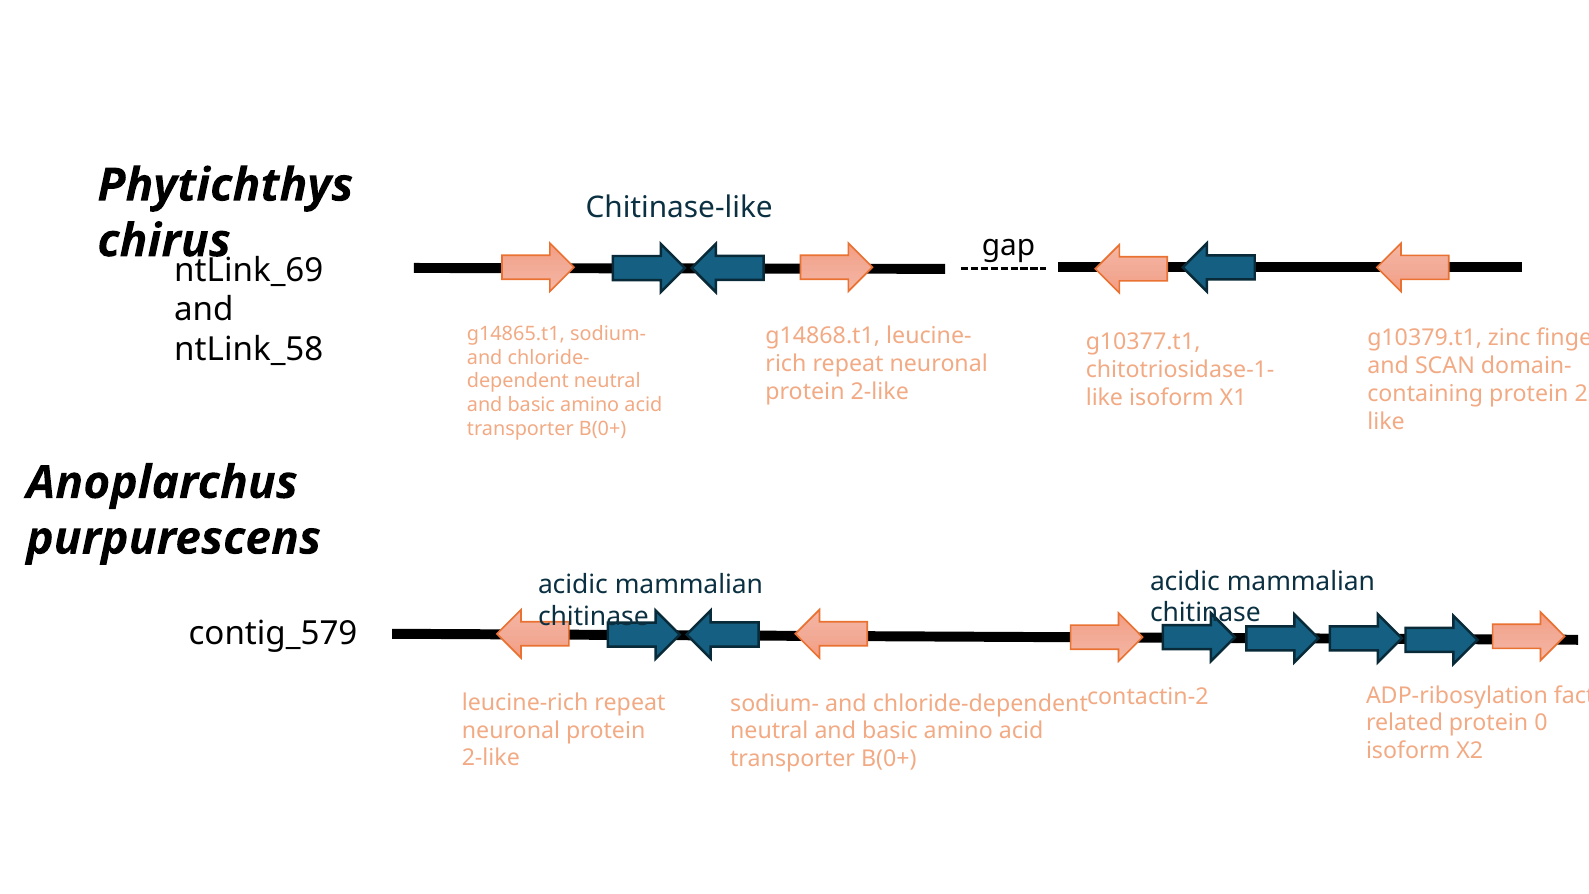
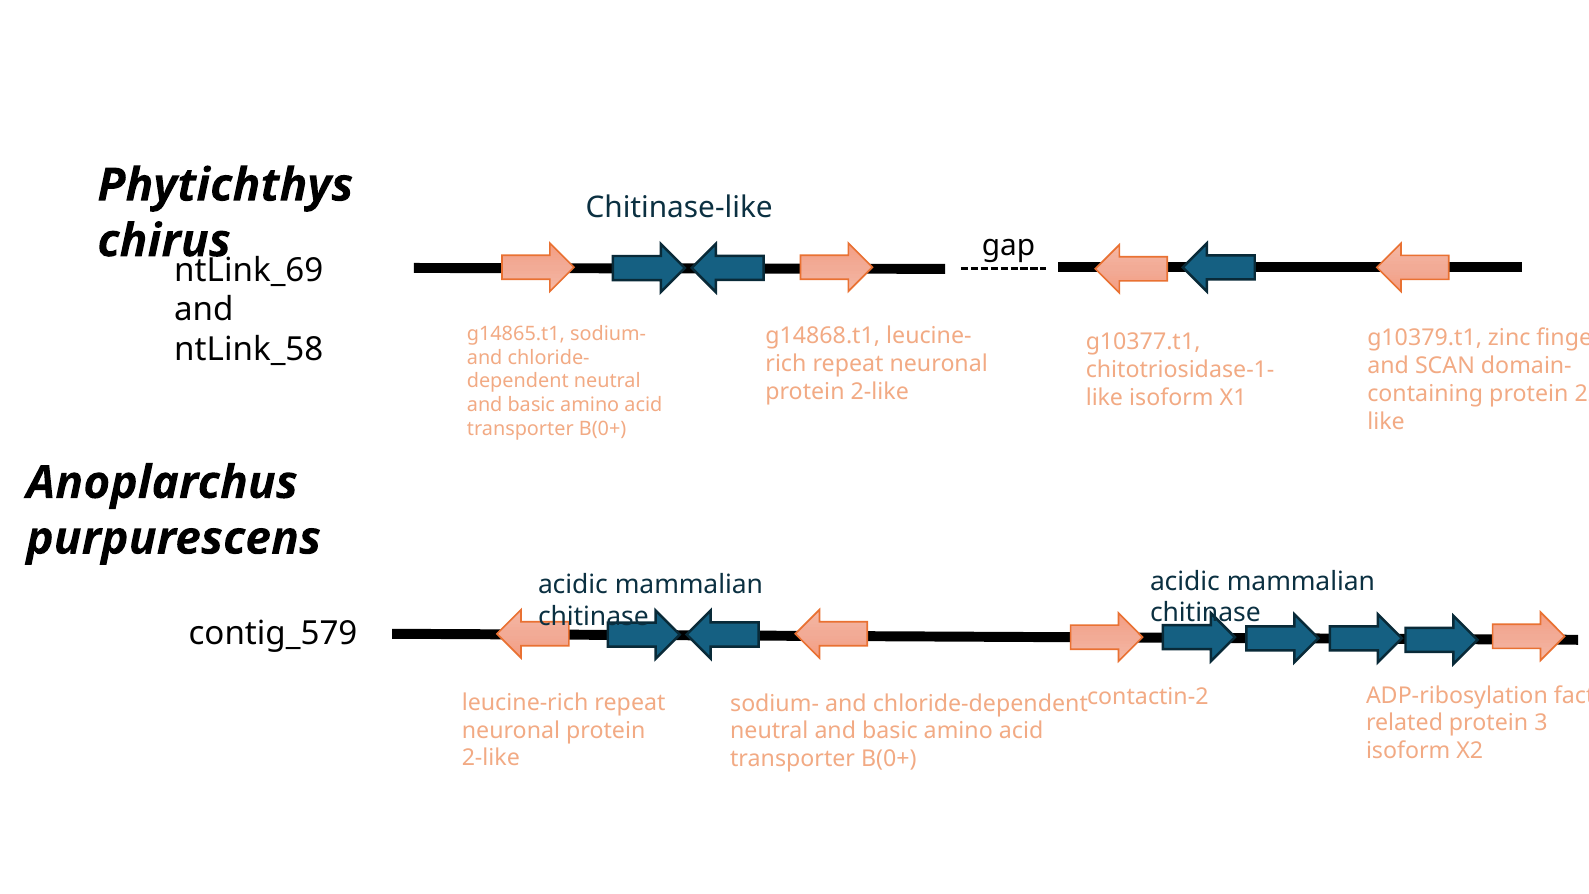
0: 0 -> 3 (1541, 723)
